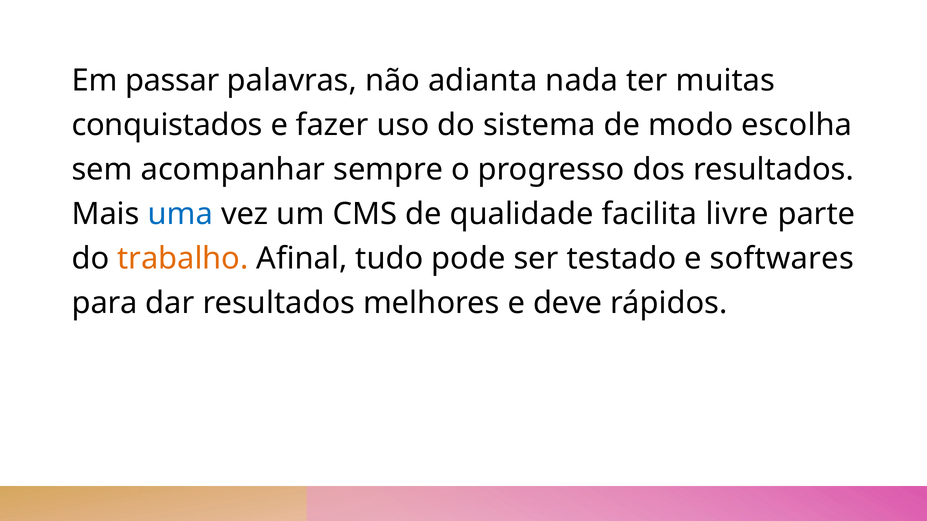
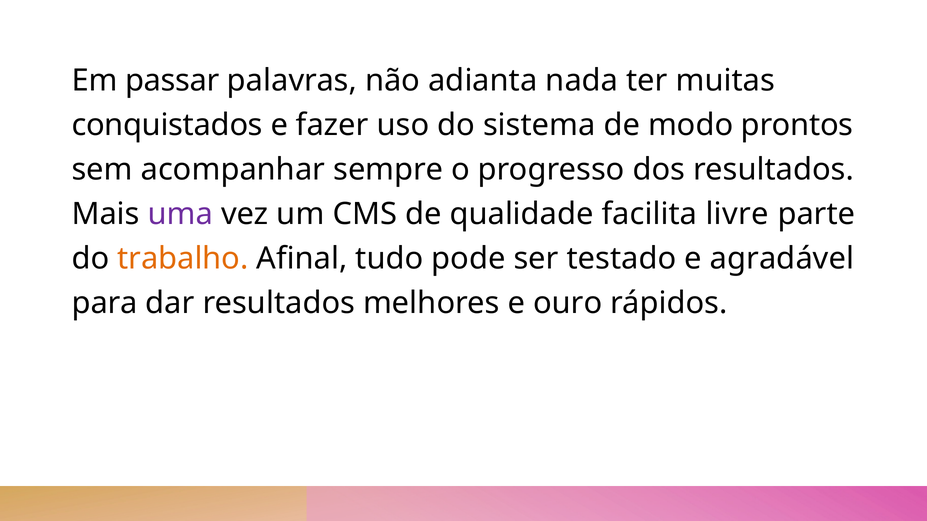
escolha: escolha -> prontos (797, 125)
uma colour: blue -> purple (180, 214)
softwares: softwares -> agradável (782, 259)
deve: deve -> ouro (568, 303)
